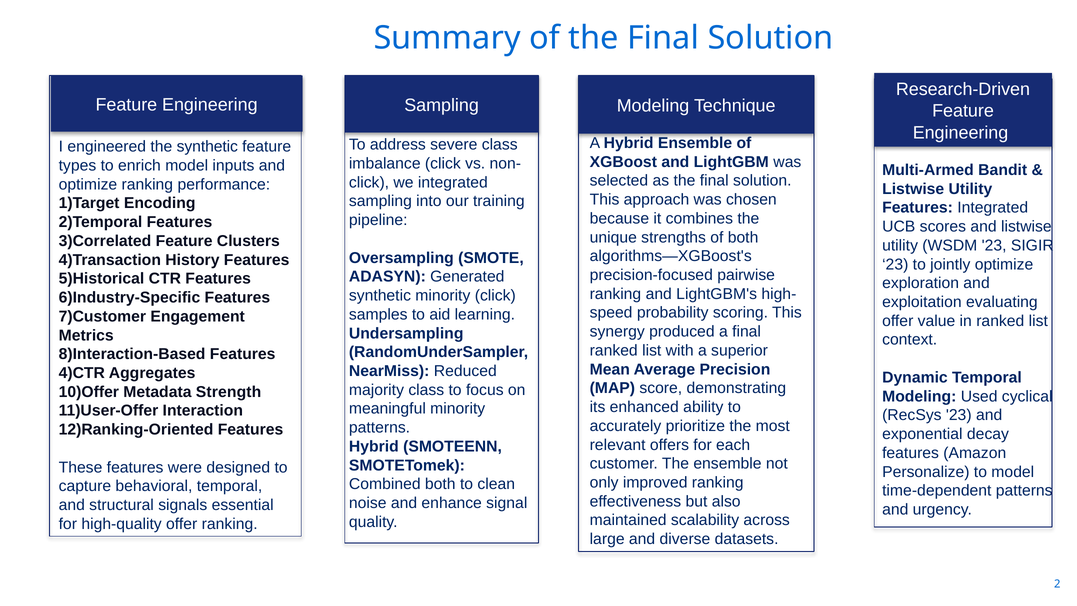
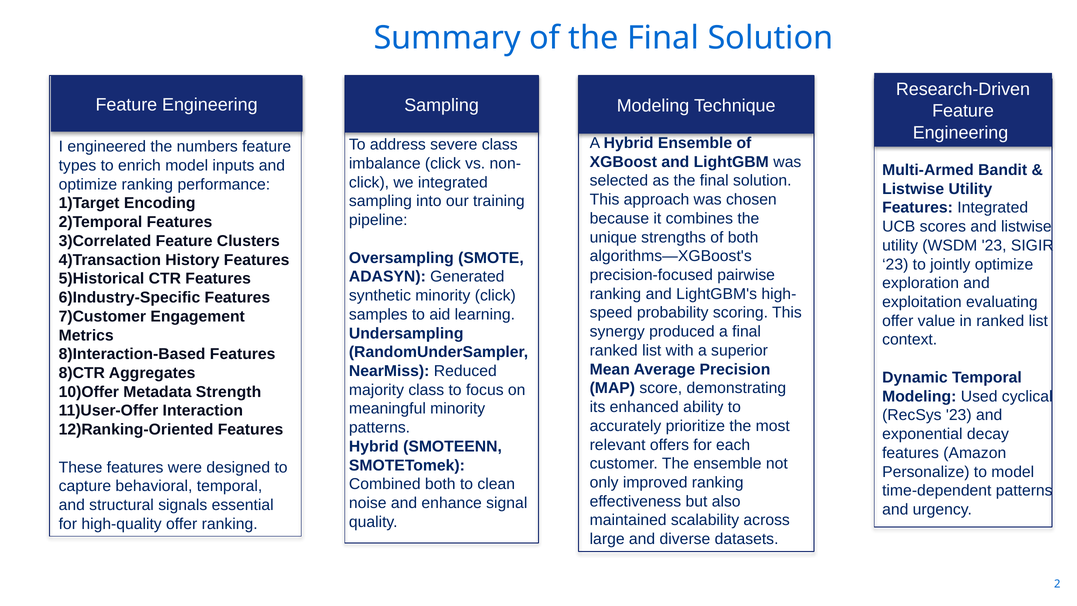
the synthetic: synthetic -> numbers (207, 147)
4)CTR: 4)CTR -> 8)CTR (82, 373)
